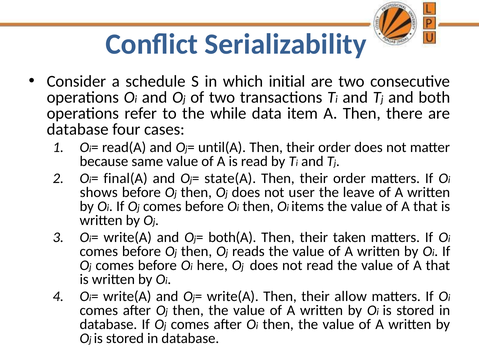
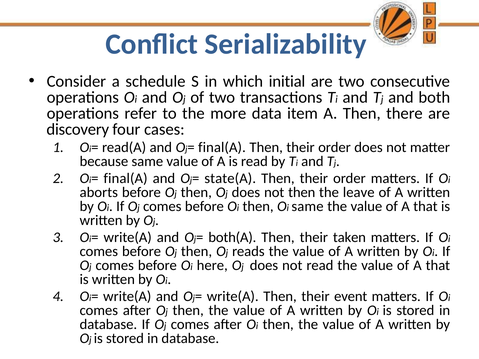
while: while -> more (228, 113)
database: database -> discovery (78, 129)
until(A: until(A -> final(A (222, 147)
shows: shows -> aborts (99, 192)
not user: user -> then (302, 192)
items: items -> same (307, 206)
allow: allow -> event (351, 296)
